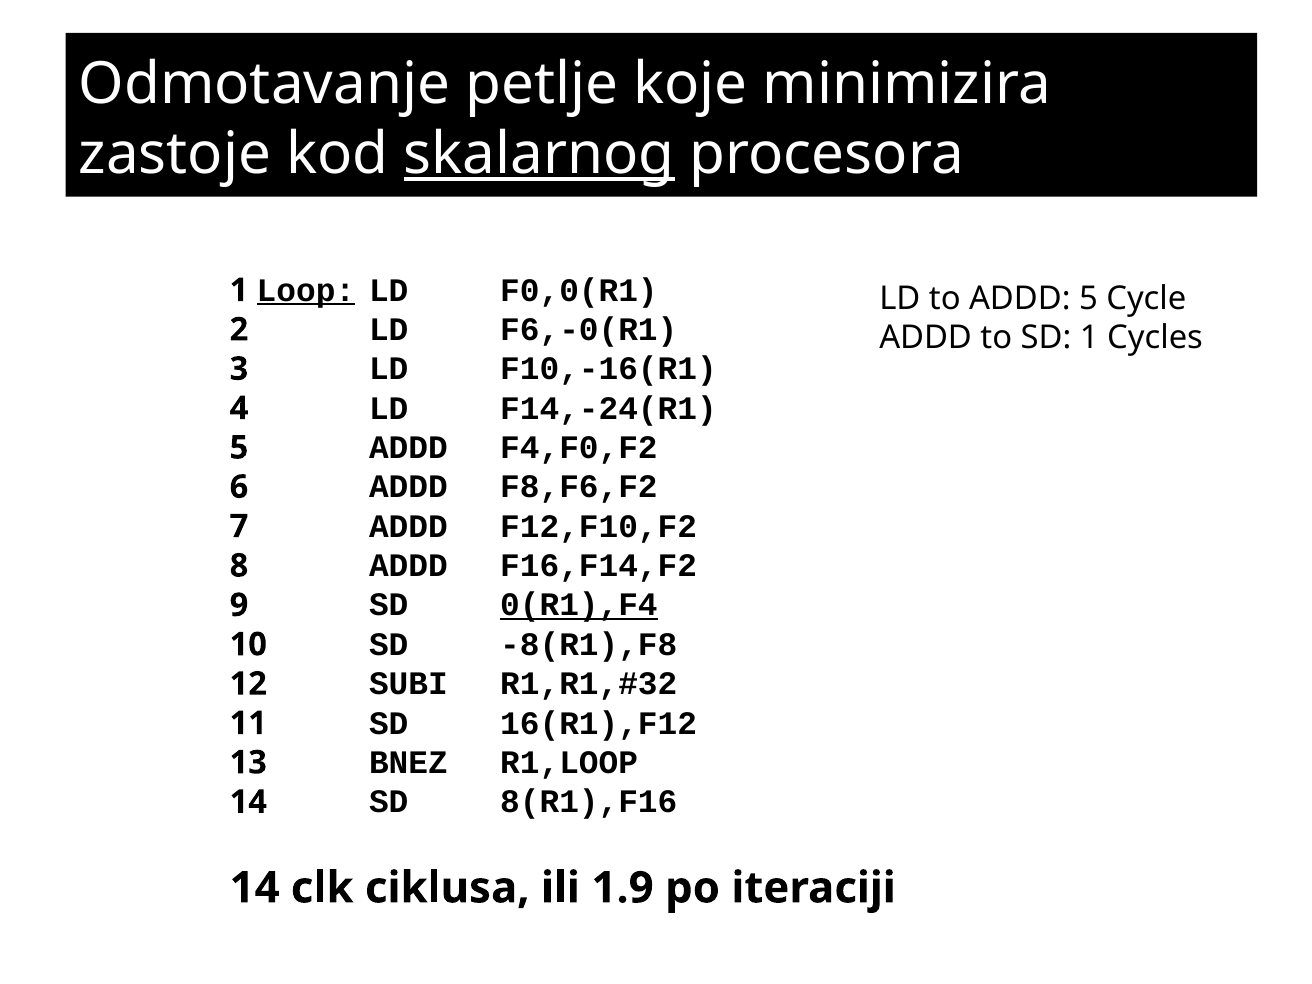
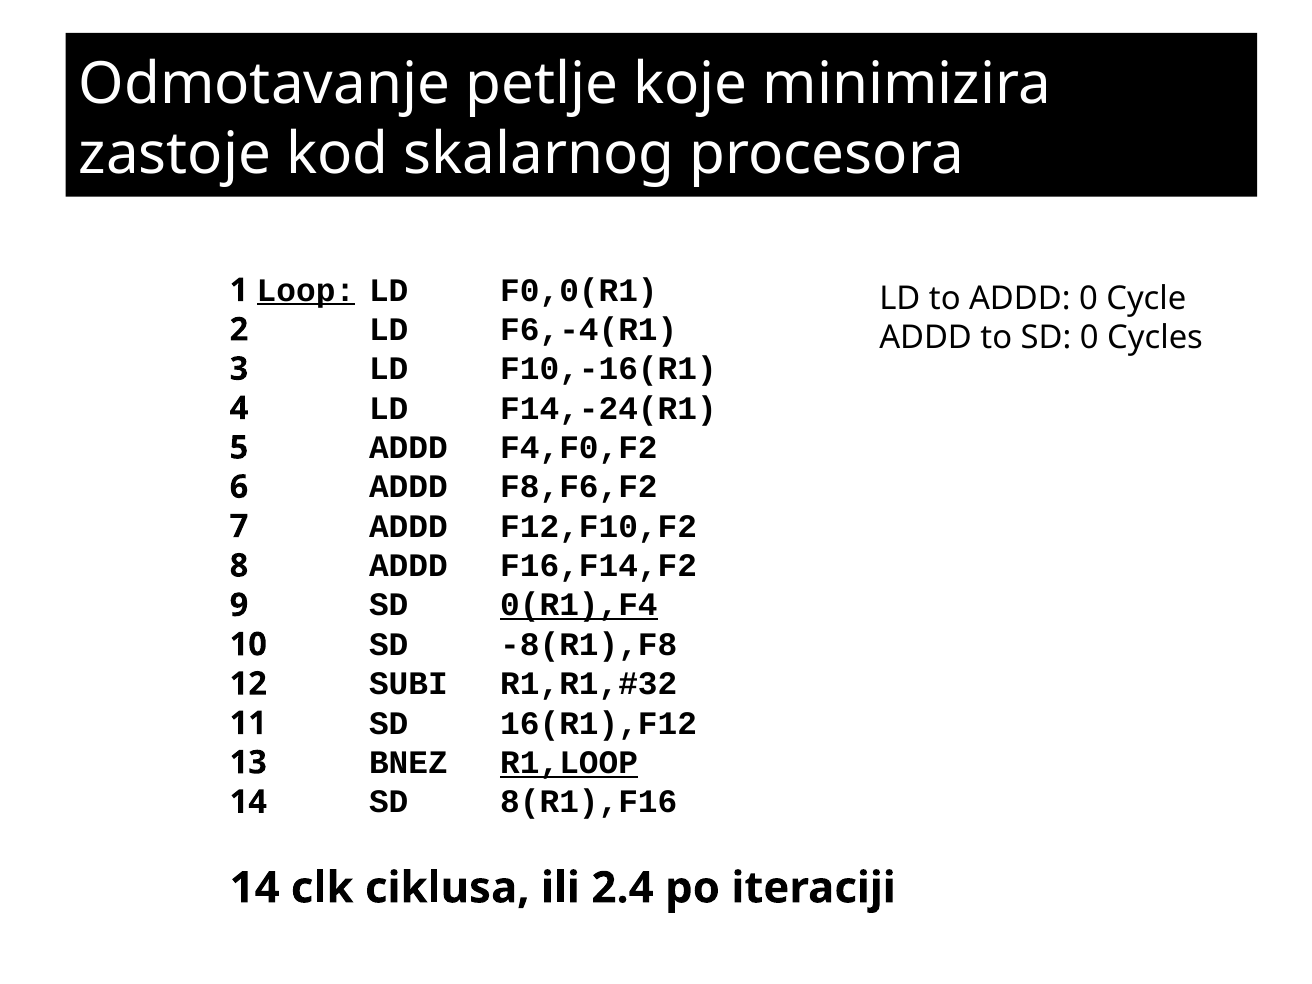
skalarnog underline: present -> none (539, 154)
ADDD 5: 5 -> 0 (1088, 298)
F6,-0(R1: F6,-0(R1 -> F6,-4(R1 (589, 330)
SD 1: 1 -> 0 (1089, 338)
R1,LOOP underline: none -> present (569, 763)
1.9: 1.9 -> 2.4 (623, 888)
